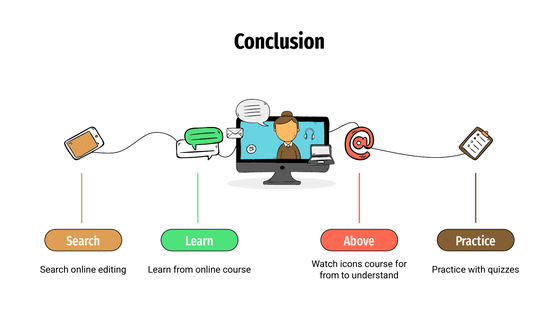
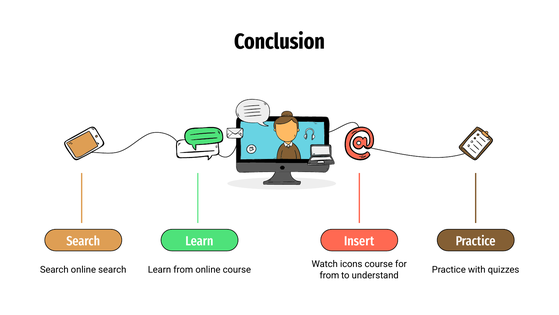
Above: Above -> Insert (359, 241)
online editing: editing -> search (112, 269)
